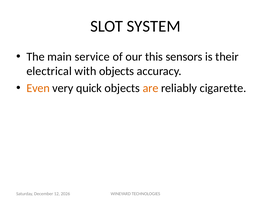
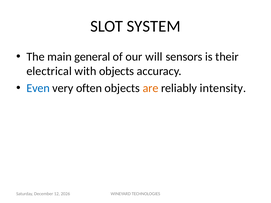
service: service -> general (92, 57)
this: this -> will (154, 57)
Even colour: orange -> blue (38, 88)
quick: quick -> often (89, 88)
cigarette: cigarette -> intensity (223, 88)
